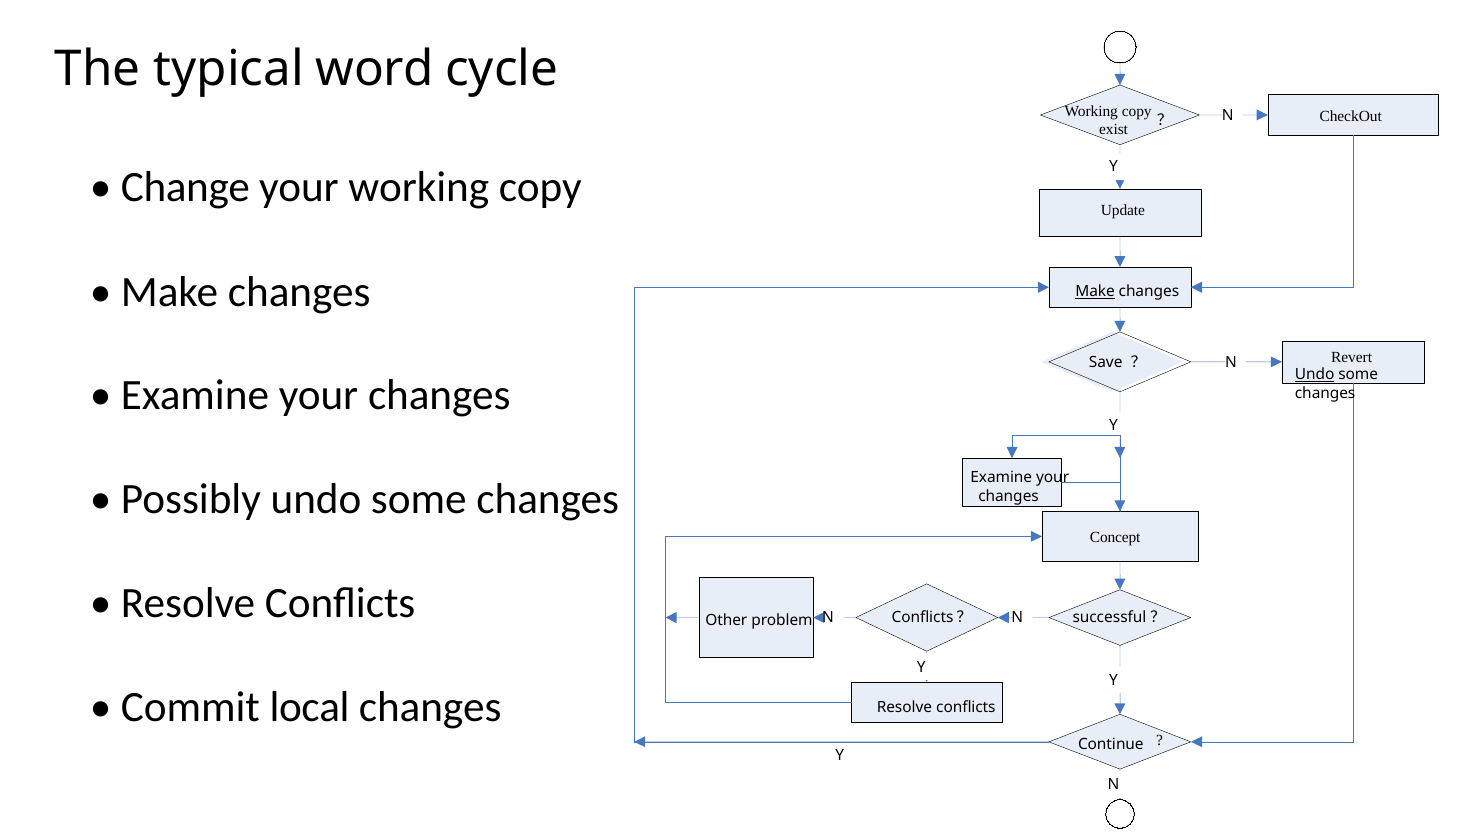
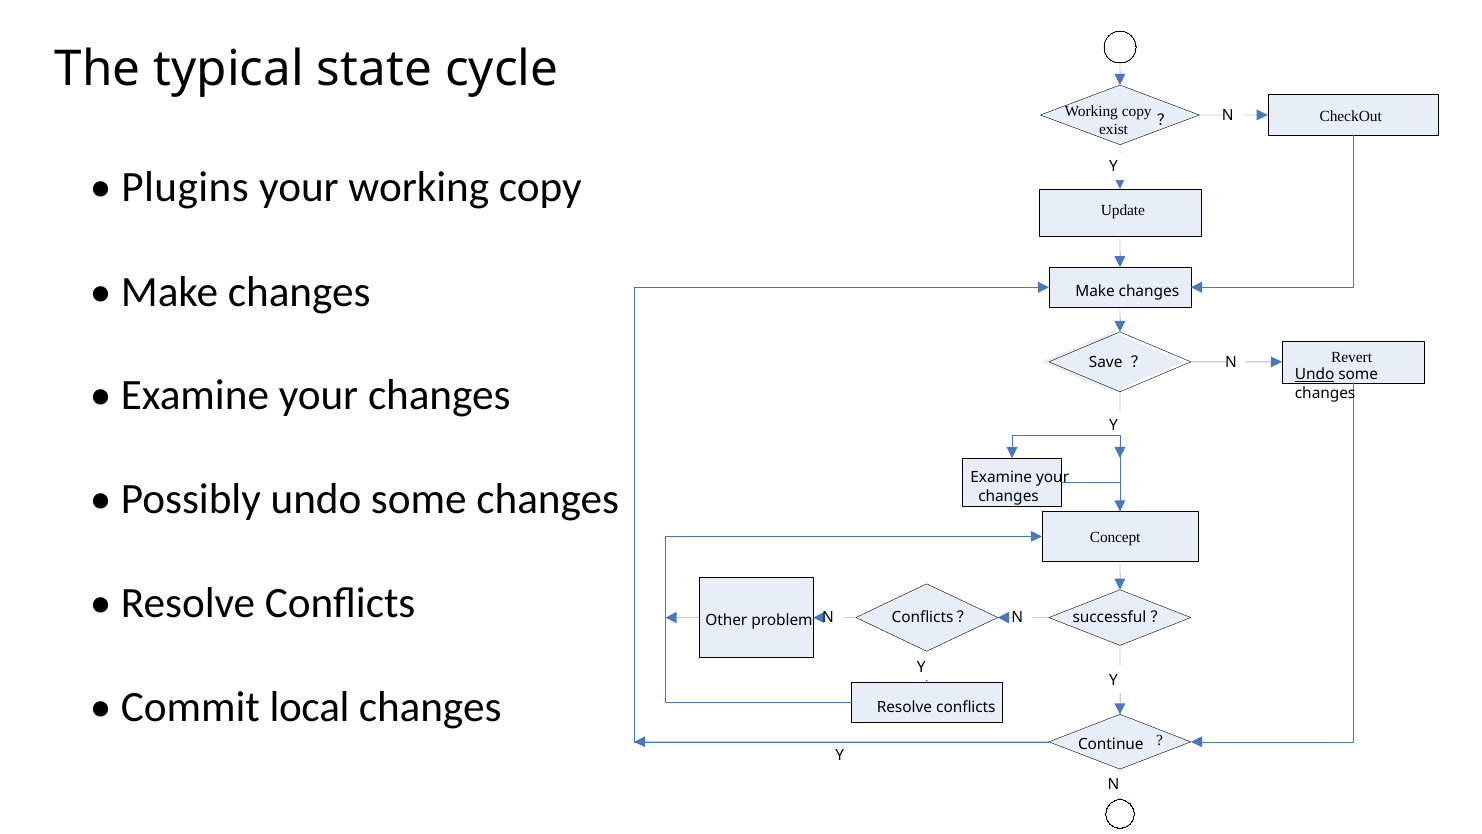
word: word -> state (374, 70)
Change: Change -> Plugins (185, 187)
Make underline: present -> none (1095, 291)
